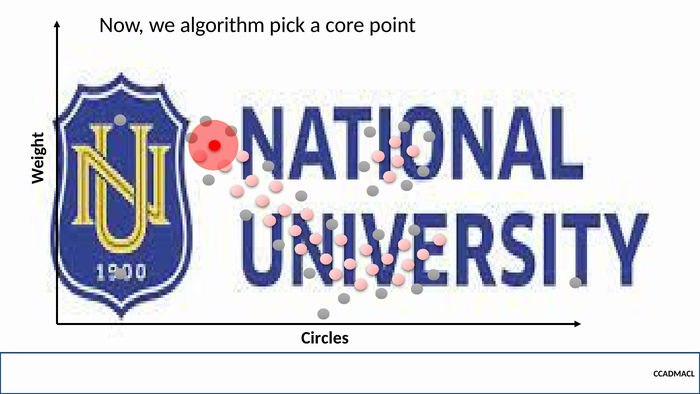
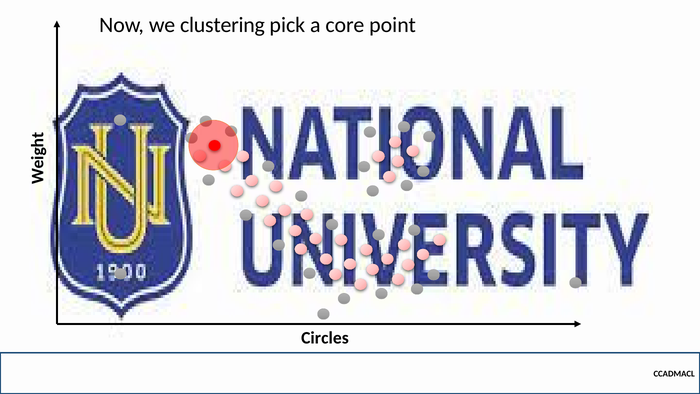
algorithm: algorithm -> clustering (222, 25)
